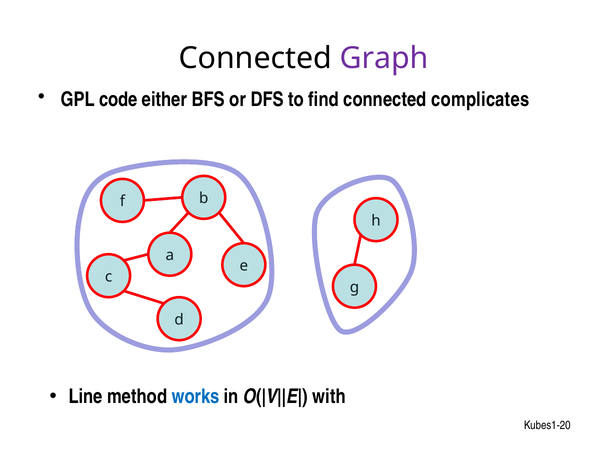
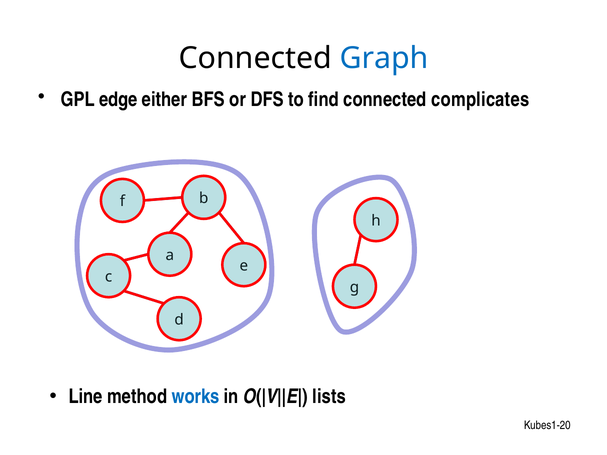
Graph colour: purple -> blue (384, 58)
code: code -> edge (118, 100)
with: with -> lists (329, 397)
